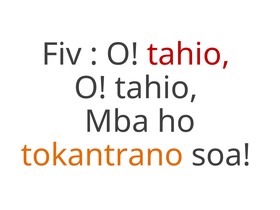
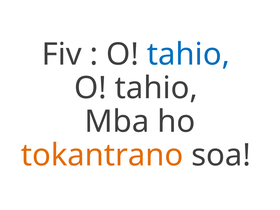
tahio colour: red -> blue (188, 54)
